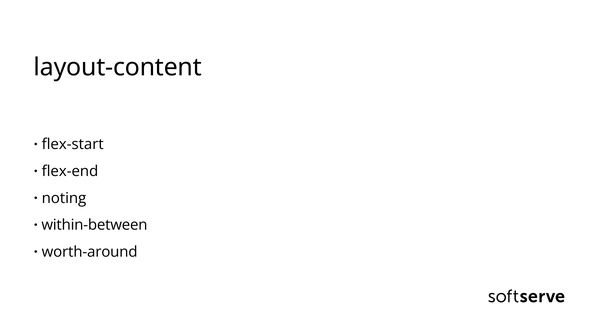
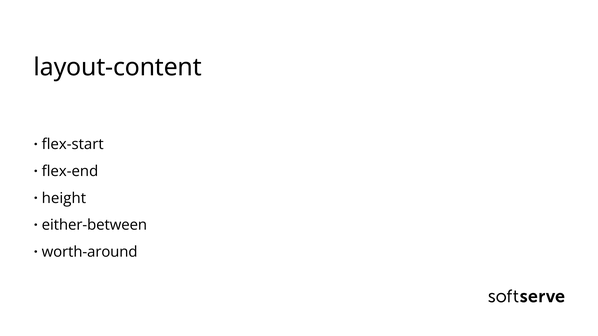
noting: noting -> height (64, 198)
within-between: within-between -> either-between (94, 225)
